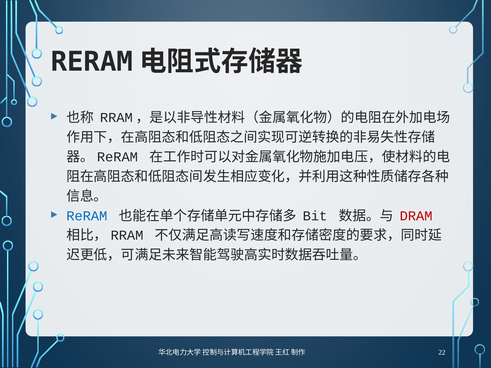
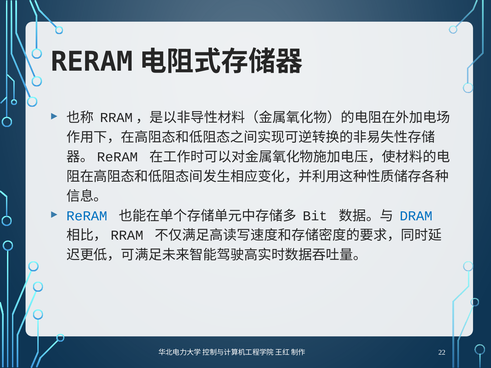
DRAM colour: red -> blue (416, 216)
